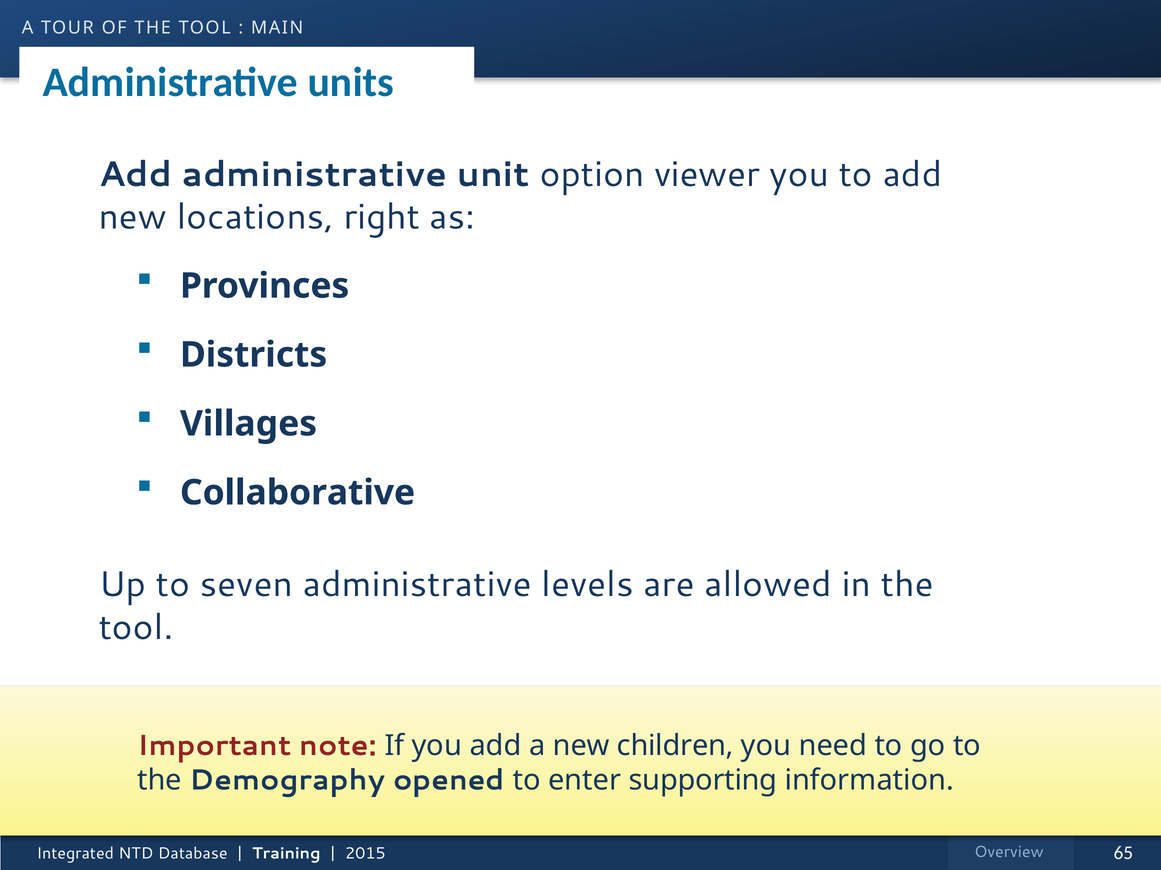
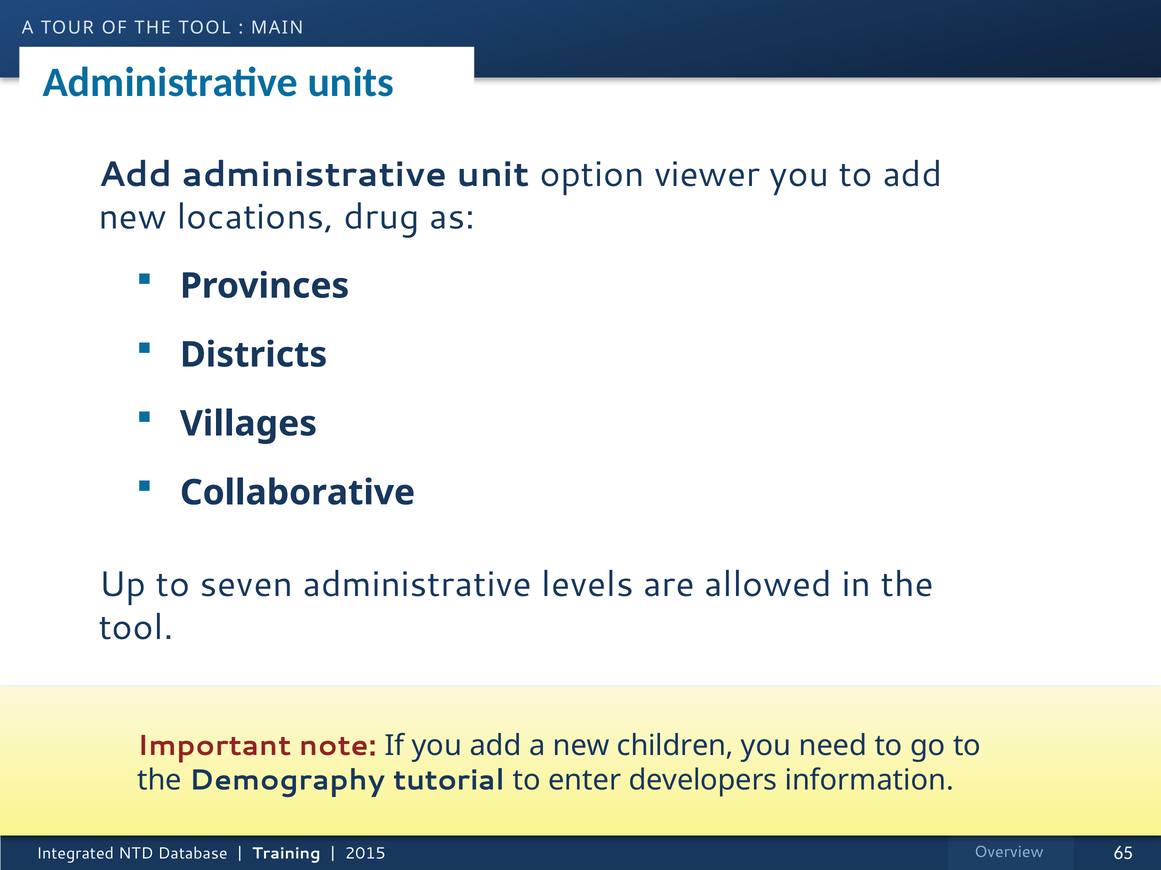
right: right -> drug (382, 217)
opened: opened -> tutorial (449, 781)
supporting: supporting -> developers (703, 781)
